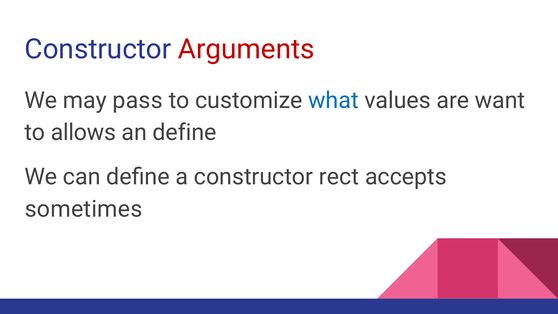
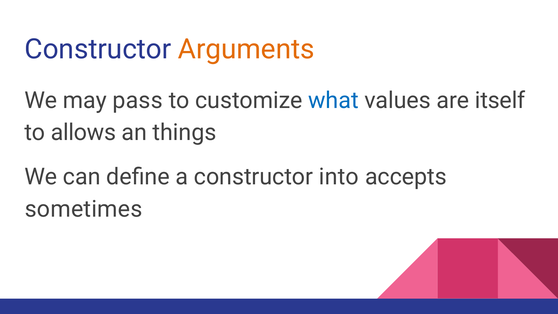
Arguments colour: red -> orange (246, 49)
want: want -> itself (500, 100)
an define: define -> things (185, 132)
rect: rect -> into (339, 177)
